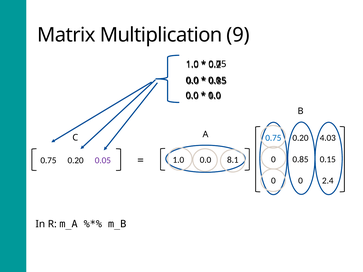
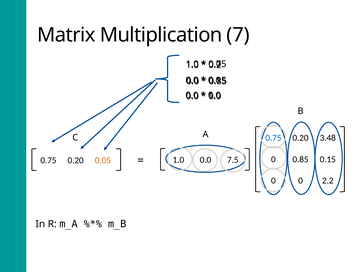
9: 9 -> 7 (238, 35)
4.03: 4.03 -> 3.48 (328, 138)
8.1: 8.1 -> 7.5 (233, 160)
0.05 colour: purple -> orange (103, 160)
2.4: 2.4 -> 2.2 (328, 181)
